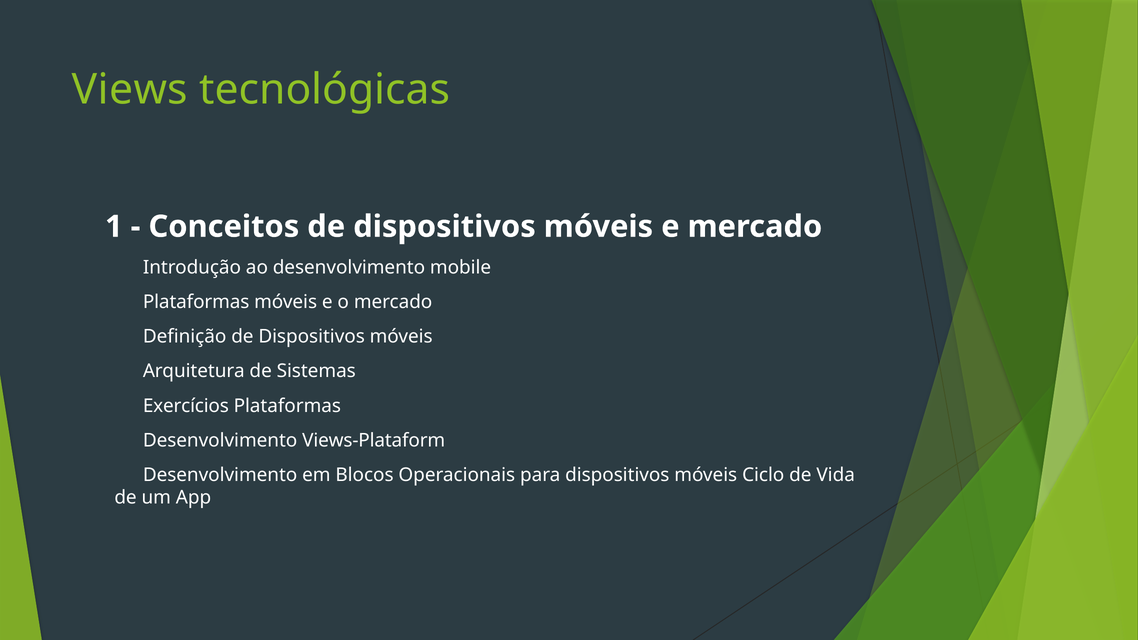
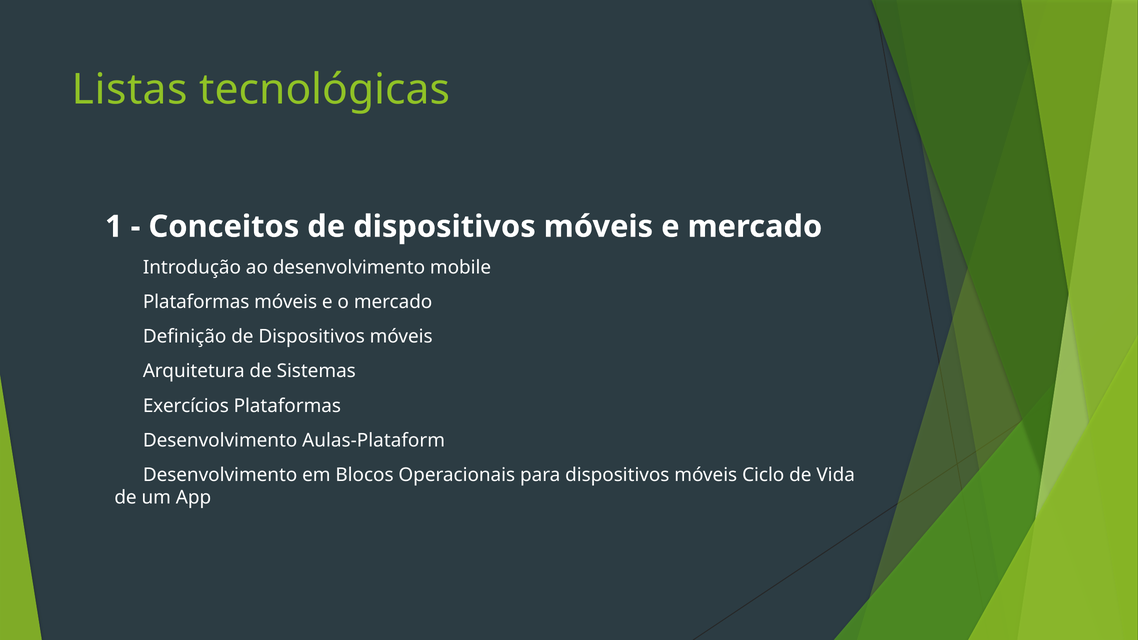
Views: Views -> Listas (130, 90)
Views-Plataform: Views-Plataform -> Aulas-Plataform (374, 440)
